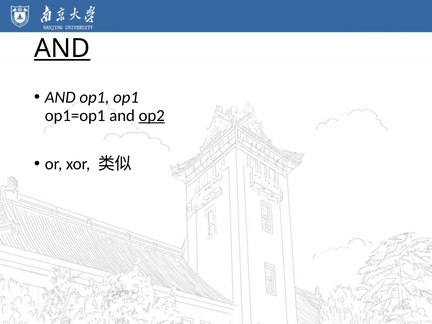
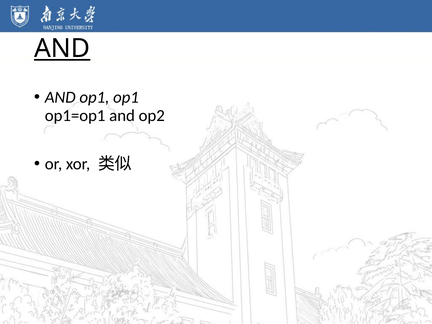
op2 underline: present -> none (152, 116)
